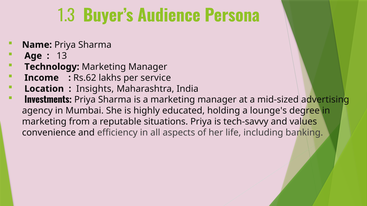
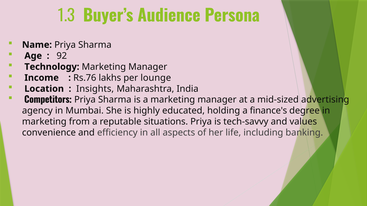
13: 13 -> 92 (62, 56)
Rs.62: Rs.62 -> Rs.76 (85, 78)
service: service -> lounge (156, 78)
Investments: Investments -> Competitors (47, 100)
lounge's: lounge's -> finance's (268, 111)
